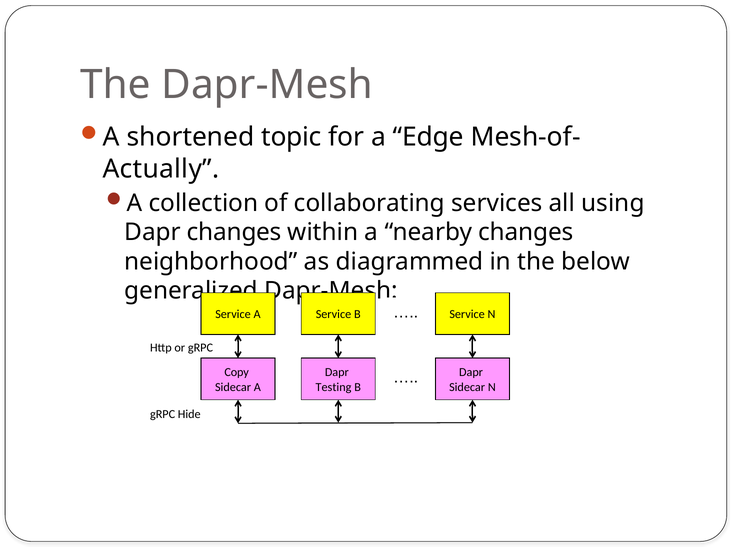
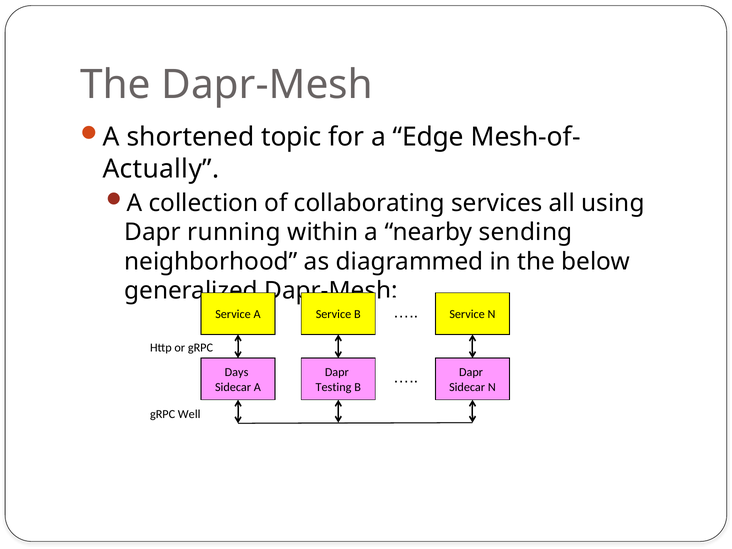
Dapr changes: changes -> running (234, 232)
nearby changes: changes -> sending (526, 232)
Copy: Copy -> Days (237, 372)
Hide: Hide -> Well (189, 414)
